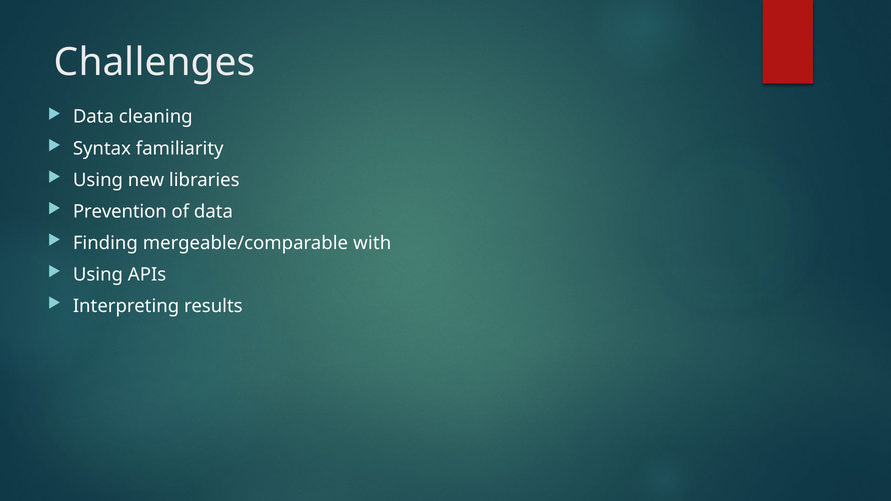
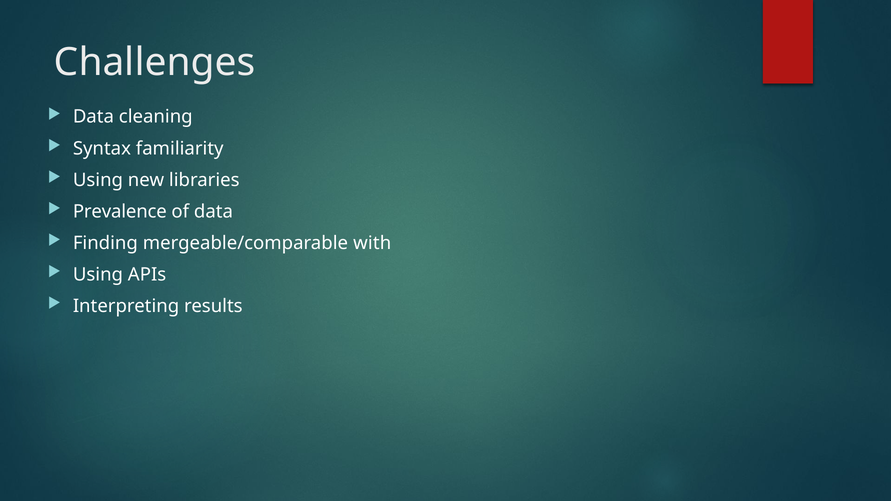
Prevention: Prevention -> Prevalence (120, 212)
